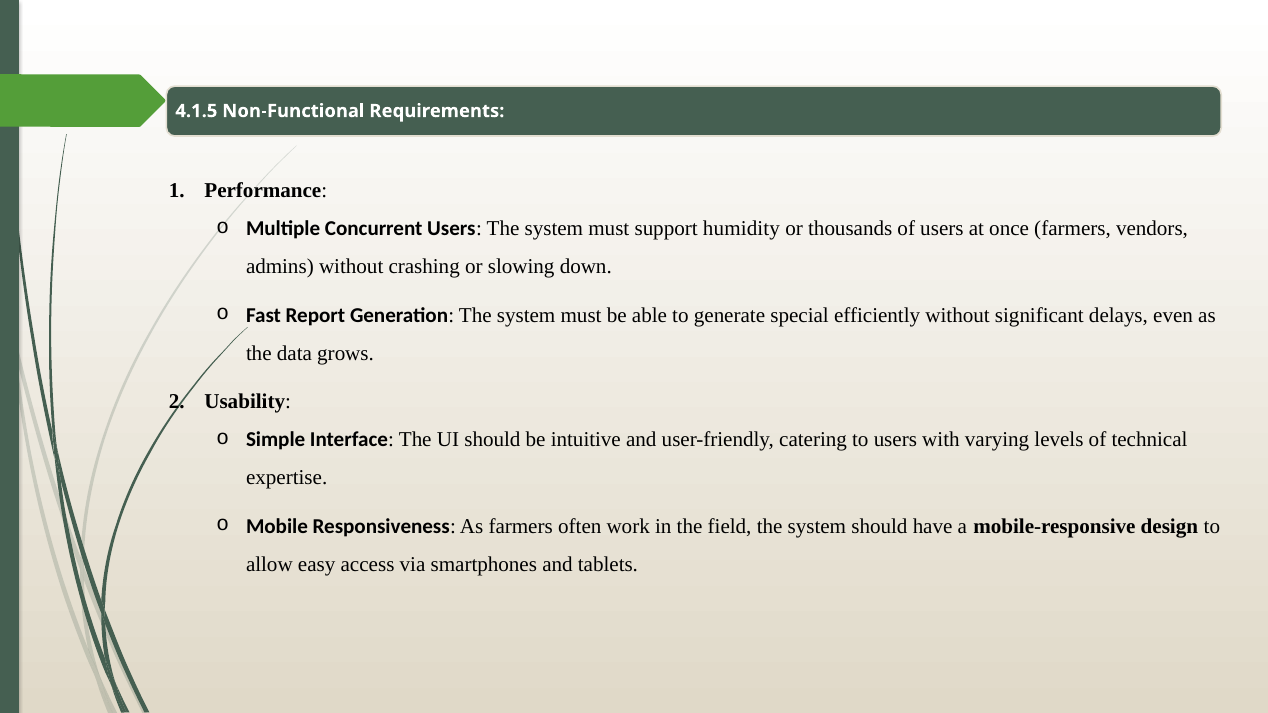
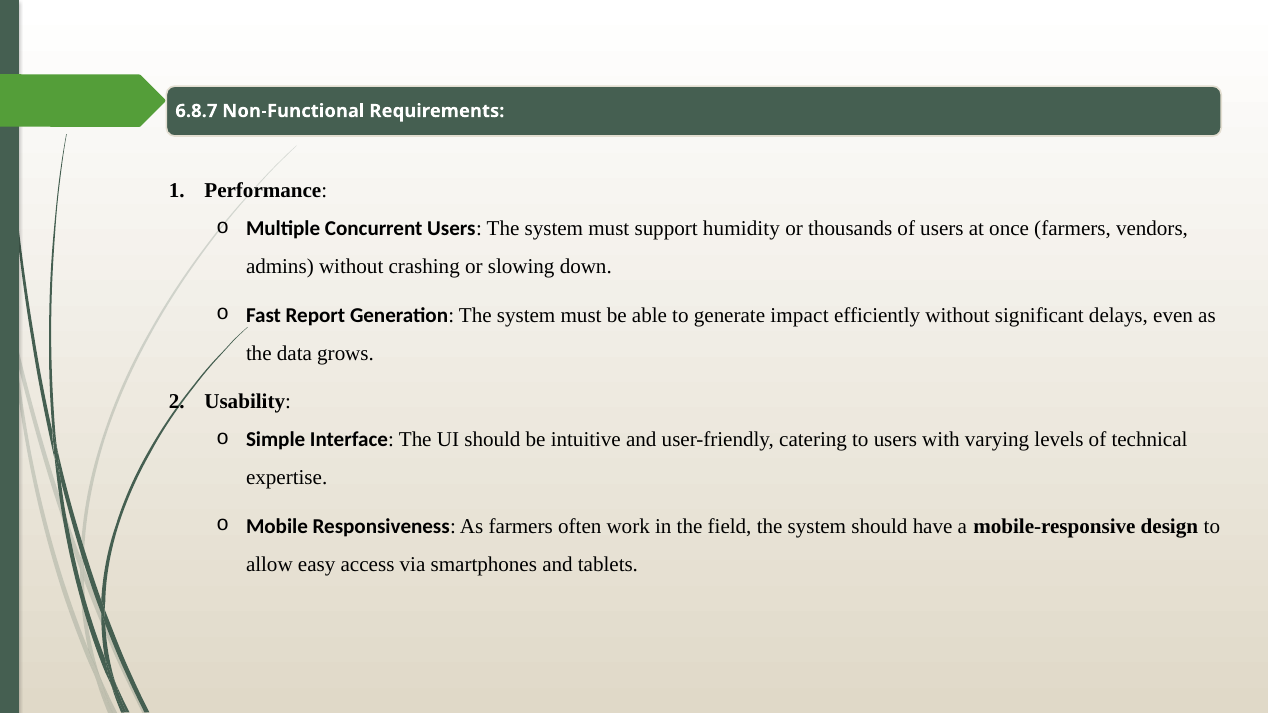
4.1.5: 4.1.5 -> 6.8.7 (196, 111)
special: special -> impact (800, 316)
